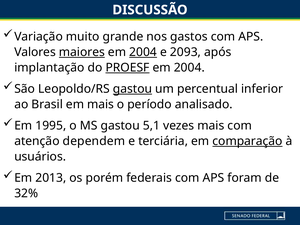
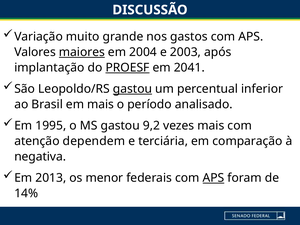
2004 underline: present -> none (143, 52)
2093: 2093 -> 2003 (185, 52)
2004: 2004 -> 2041 (189, 68)
5,1: 5,1 -> 9,2 (151, 126)
comparação underline: present -> none (247, 141)
usuários: usuários -> negativa (40, 157)
porém: porém -> menor (104, 178)
APS underline: none -> present (213, 178)
32%: 32% -> 14% (26, 193)
